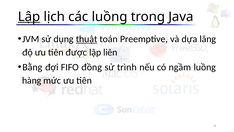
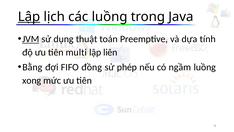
JVM underline: none -> present (31, 39)
thuật underline: present -> none (87, 39)
lãng: lãng -> tính (208, 39)
được: được -> multi (76, 52)
trình: trình -> phép (127, 67)
hàng: hàng -> xong (32, 80)
